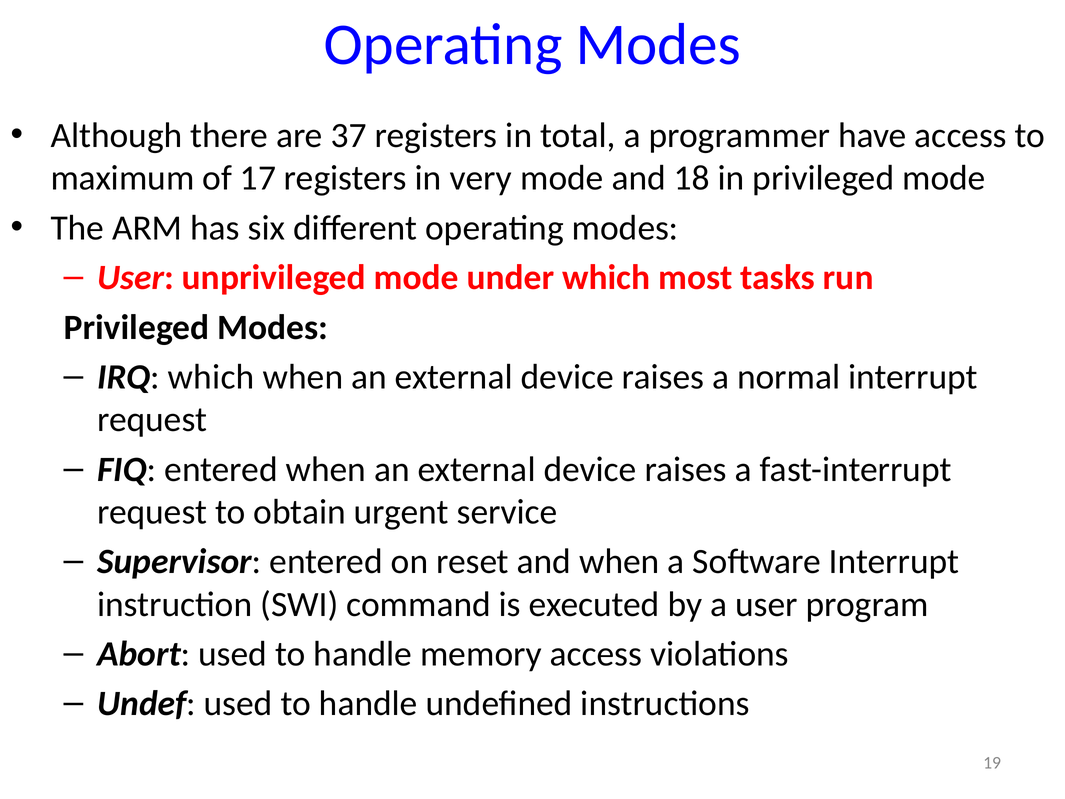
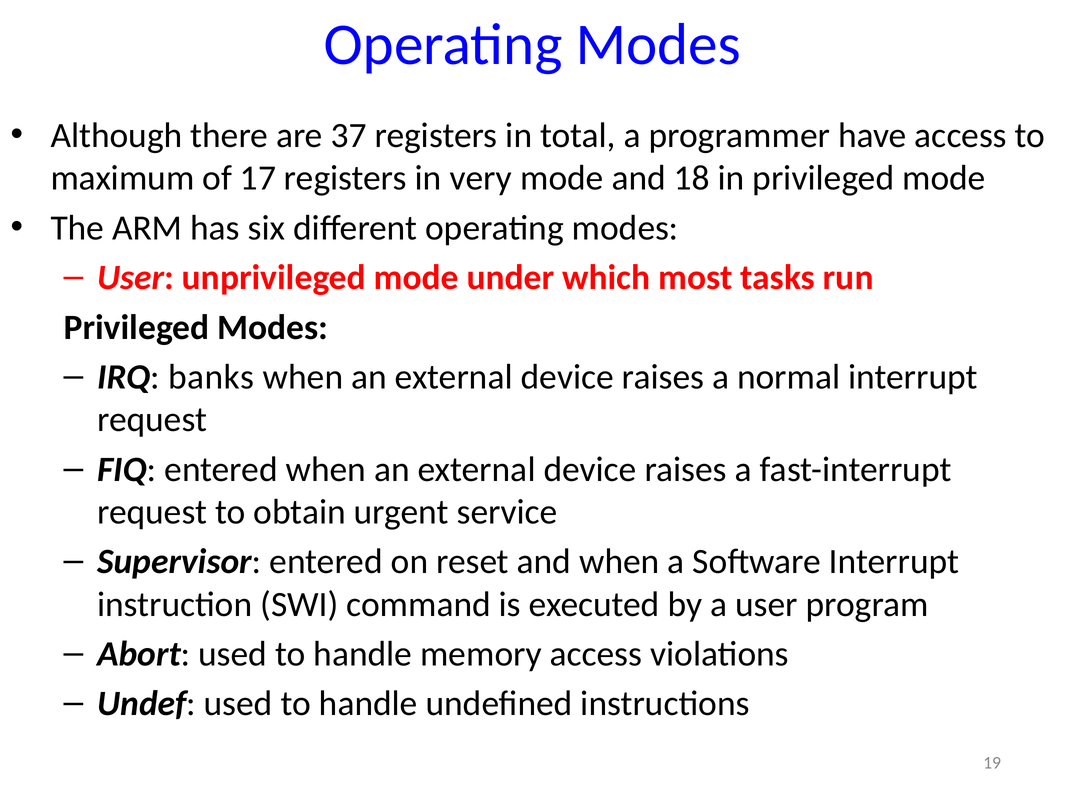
IRQ which: which -> banks (211, 377)
